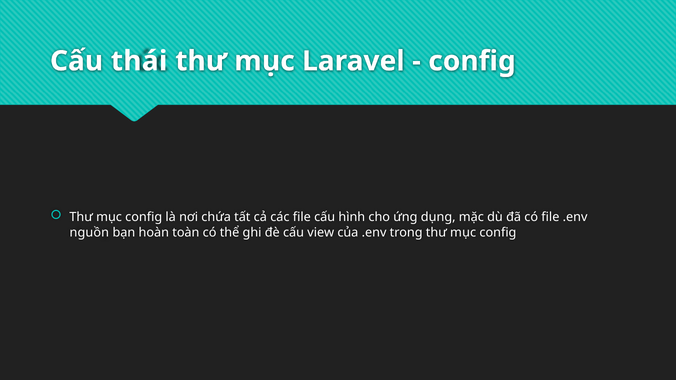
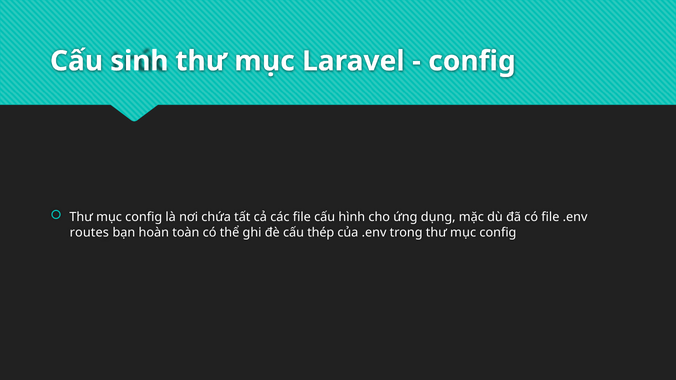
thái: thái -> sinh (139, 61)
nguồn: nguồn -> routes (89, 233)
view: view -> thép (321, 233)
